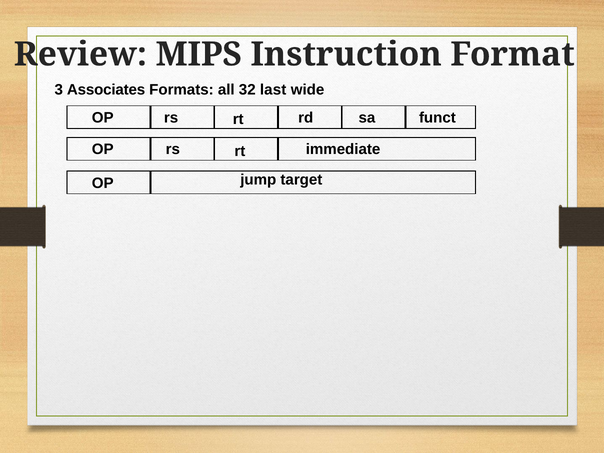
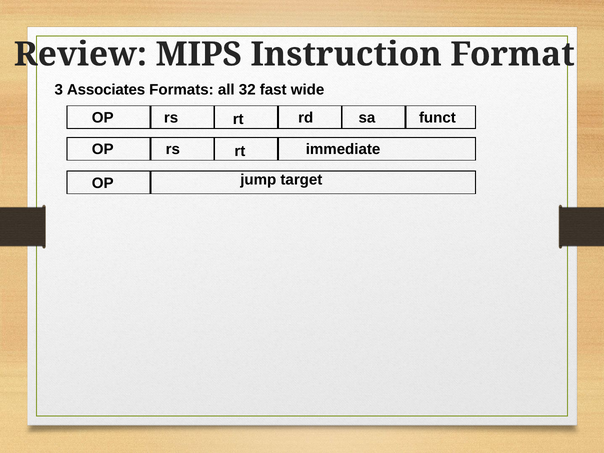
last: last -> fast (273, 90)
